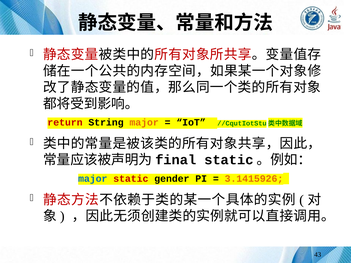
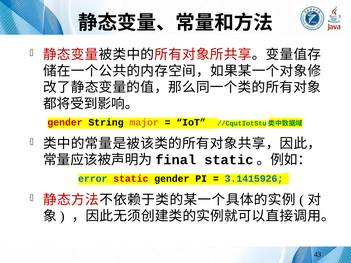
return: return -> gender (65, 123)
major: major -> error (93, 179)
3.1415926 colour: orange -> blue (254, 179)
